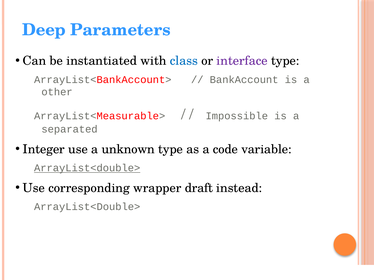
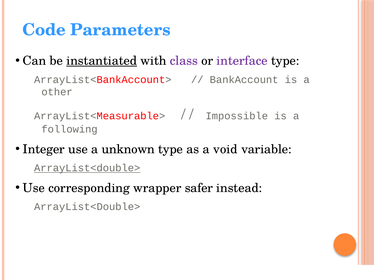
Deep: Deep -> Code (44, 30)
instantiated underline: none -> present (102, 61)
class colour: blue -> purple (184, 61)
separated: separated -> following (70, 129)
code: code -> void (225, 150)
draft: draft -> safer (199, 188)
